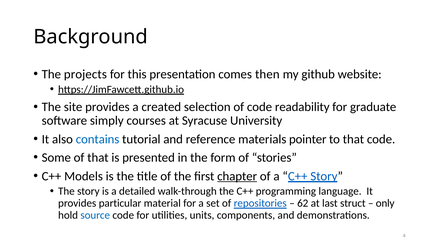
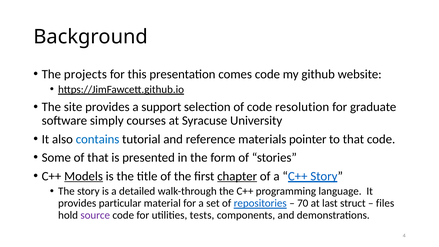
comes then: then -> code (267, 74)
created: created -> support (161, 107)
readability: readability -> resolution (302, 107)
Models underline: none -> present (84, 176)
62: 62 -> 70 (303, 203)
only: only -> files (385, 203)
source colour: blue -> purple (95, 215)
units: units -> tests (202, 215)
